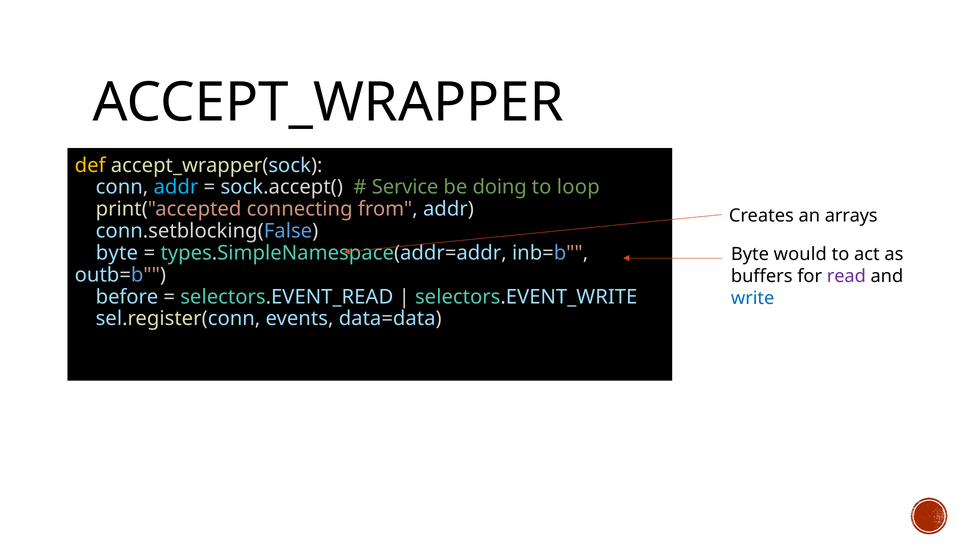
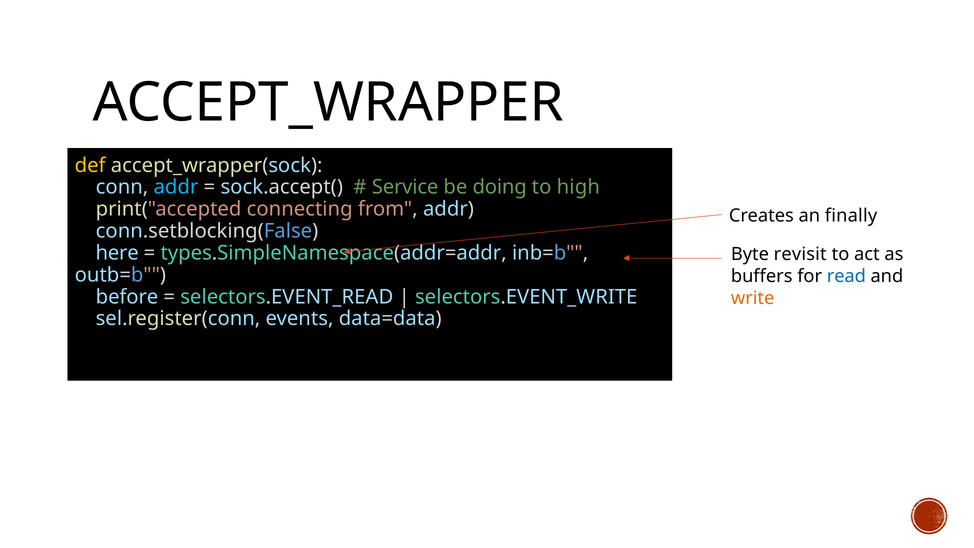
loop: loop -> high (578, 187)
arrays: arrays -> finally (851, 216)
byte: byte -> here (117, 253)
would: would -> revisit (800, 254)
read colour: purple -> blue (846, 276)
write colour: blue -> orange (753, 298)
